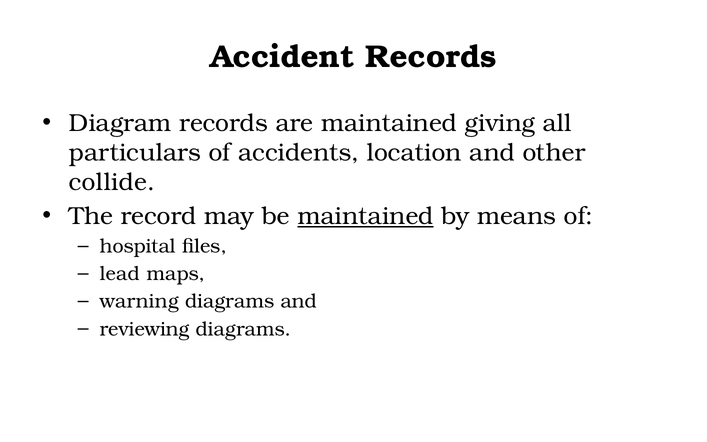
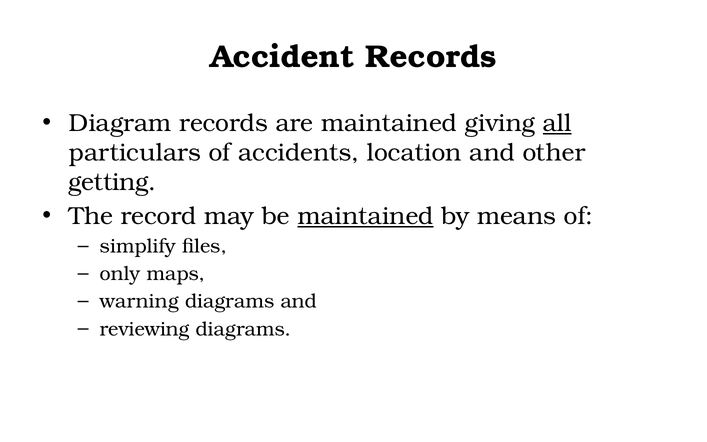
all underline: none -> present (557, 123)
collide: collide -> getting (112, 182)
hospital: hospital -> simplify (138, 246)
lead: lead -> only (120, 274)
